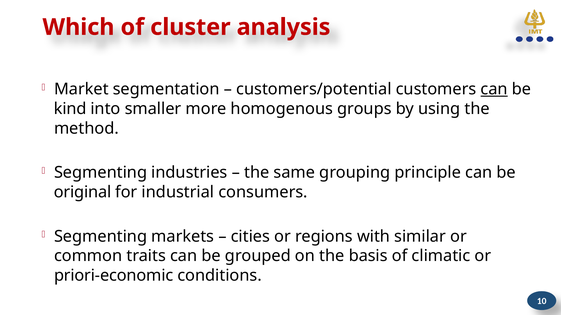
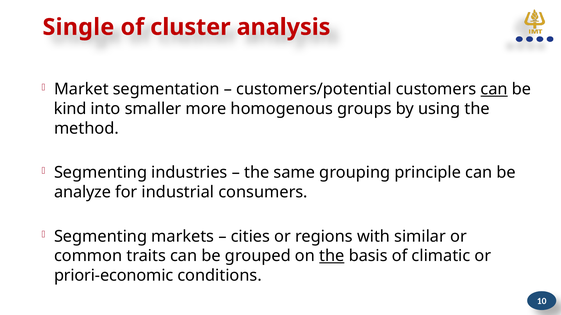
Which: Which -> Single (78, 27)
original: original -> analyze (83, 193)
the underline: none -> present (332, 256)
